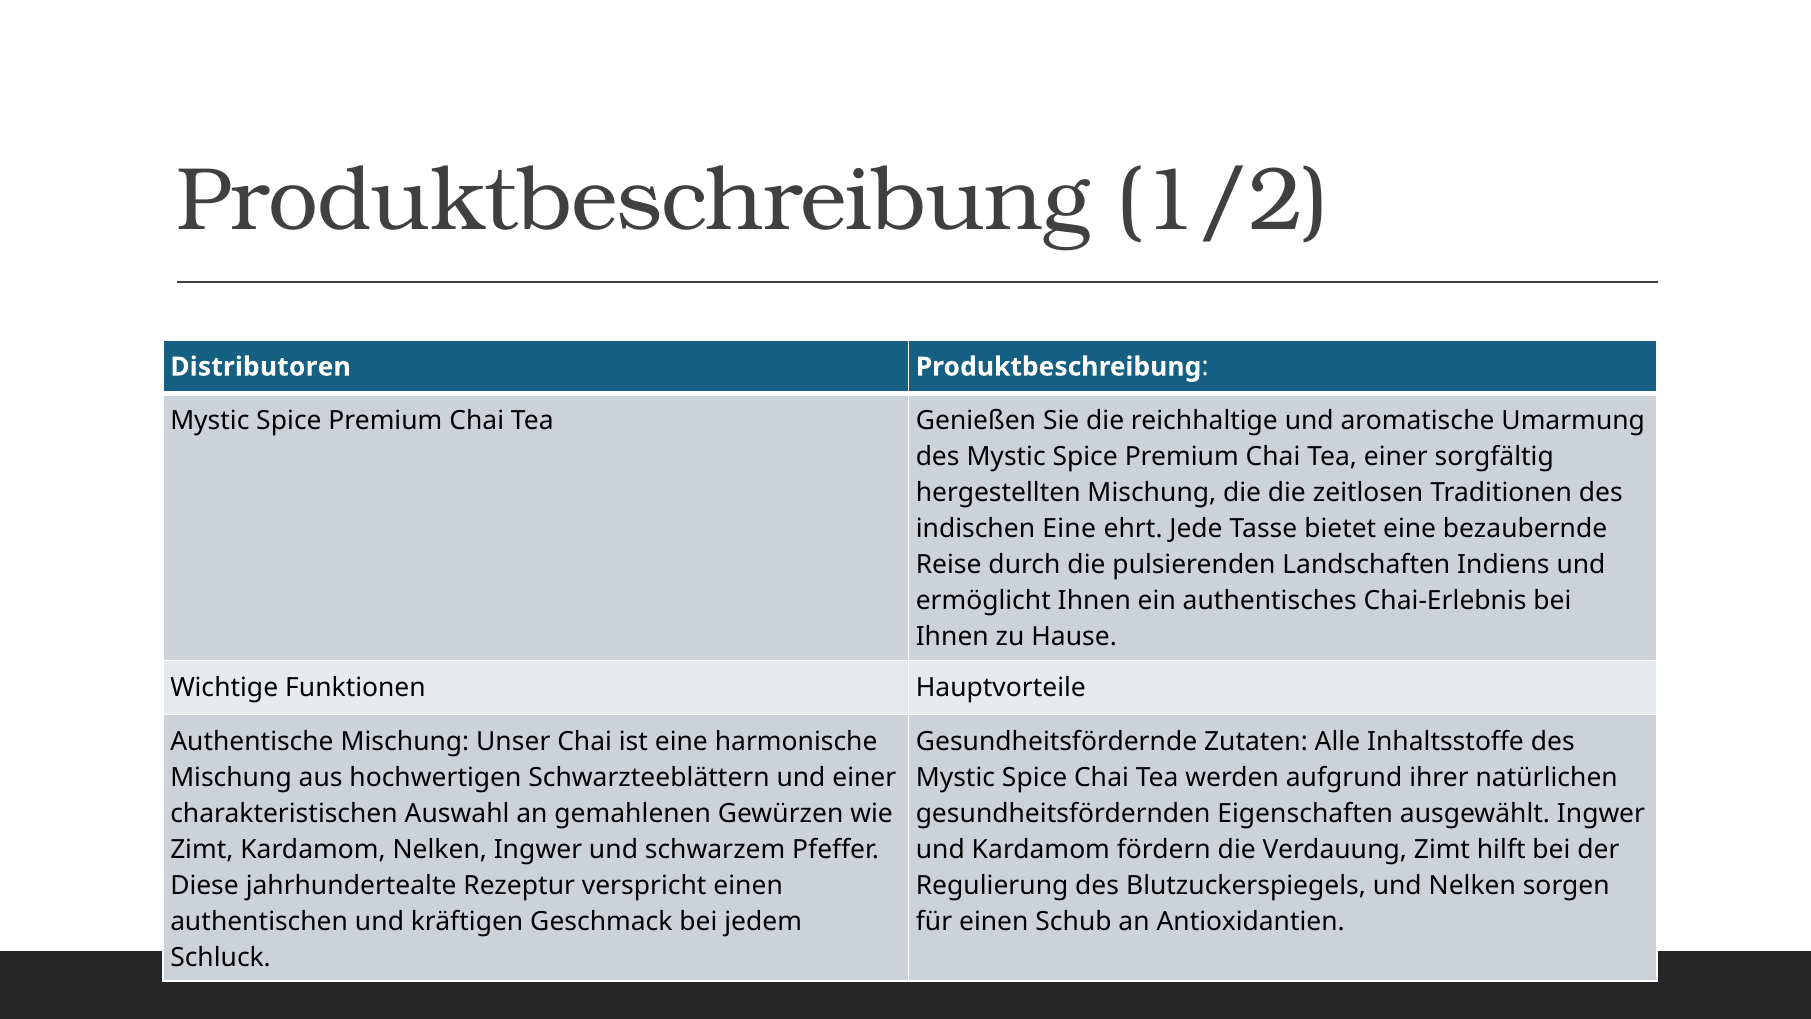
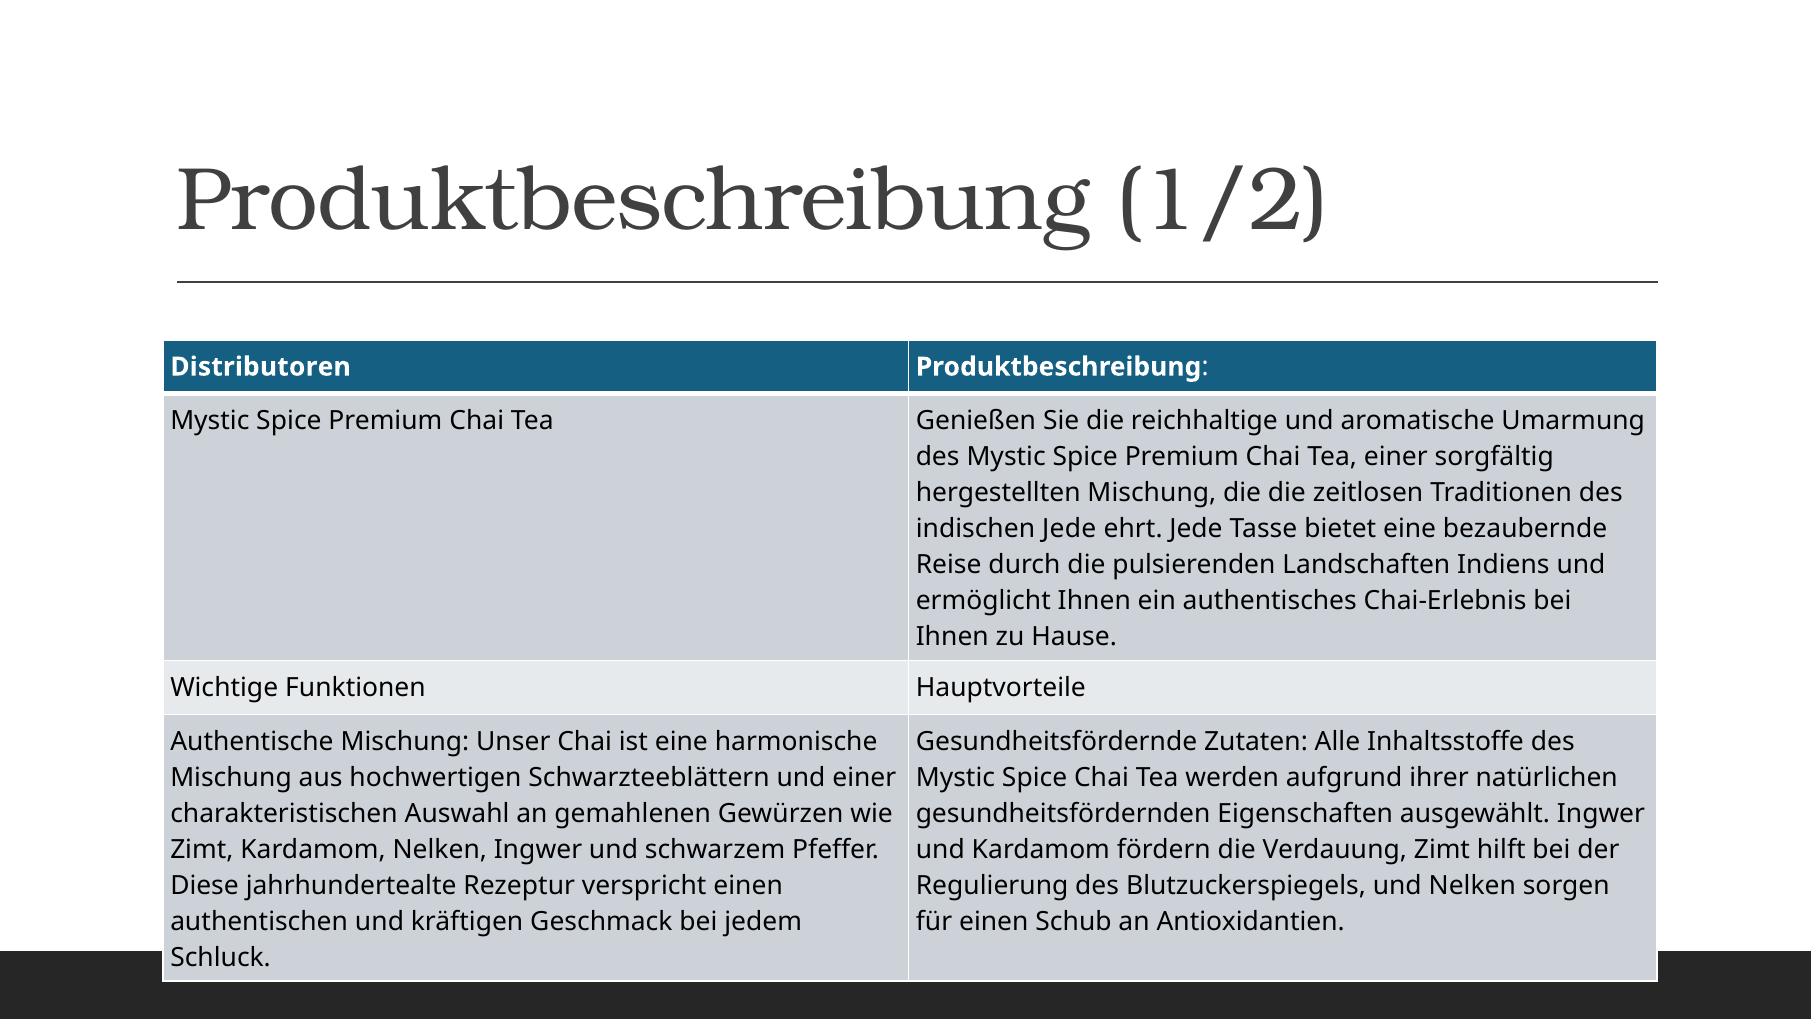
indischen Eine: Eine -> Jede (1069, 529)
